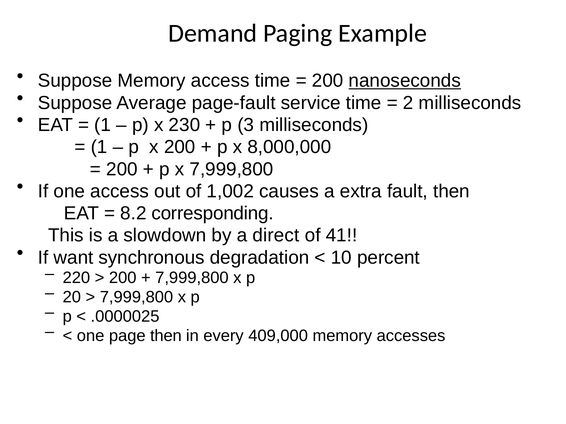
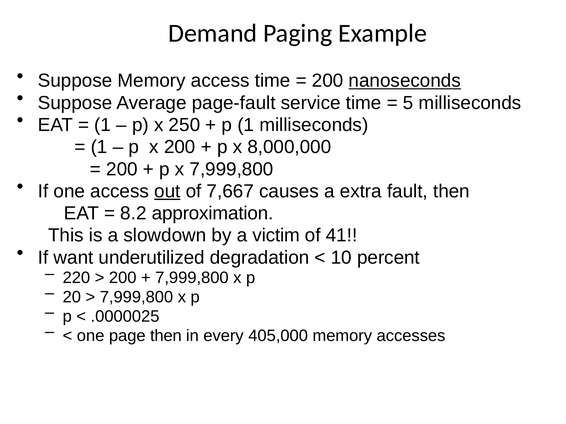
2: 2 -> 5 (408, 103)
230: 230 -> 250 (184, 125)
p 3: 3 -> 1 (246, 125)
out underline: none -> present (167, 191)
1,002: 1,002 -> 7,667 (230, 191)
corresponding: corresponding -> approximation (213, 214)
direct: direct -> victim (276, 236)
synchronous: synchronous -> underutilized (152, 258)
409,000: 409,000 -> 405,000 (278, 336)
